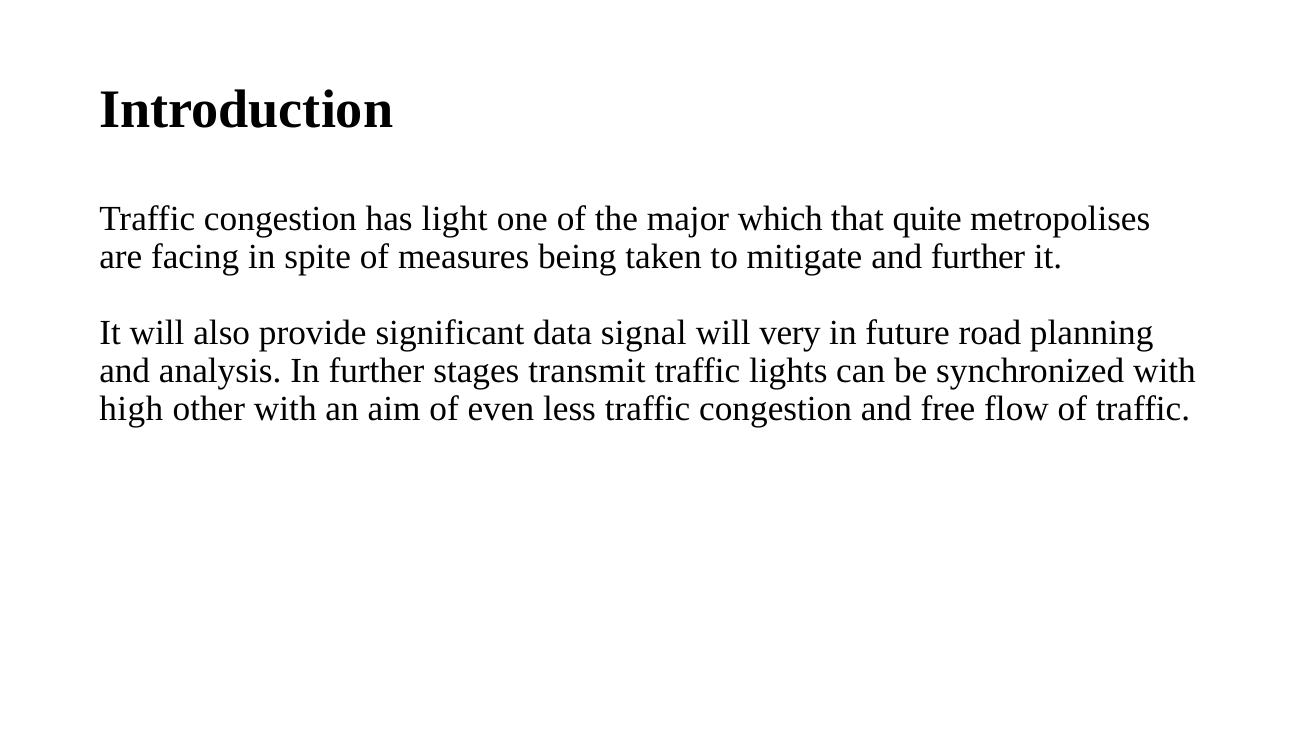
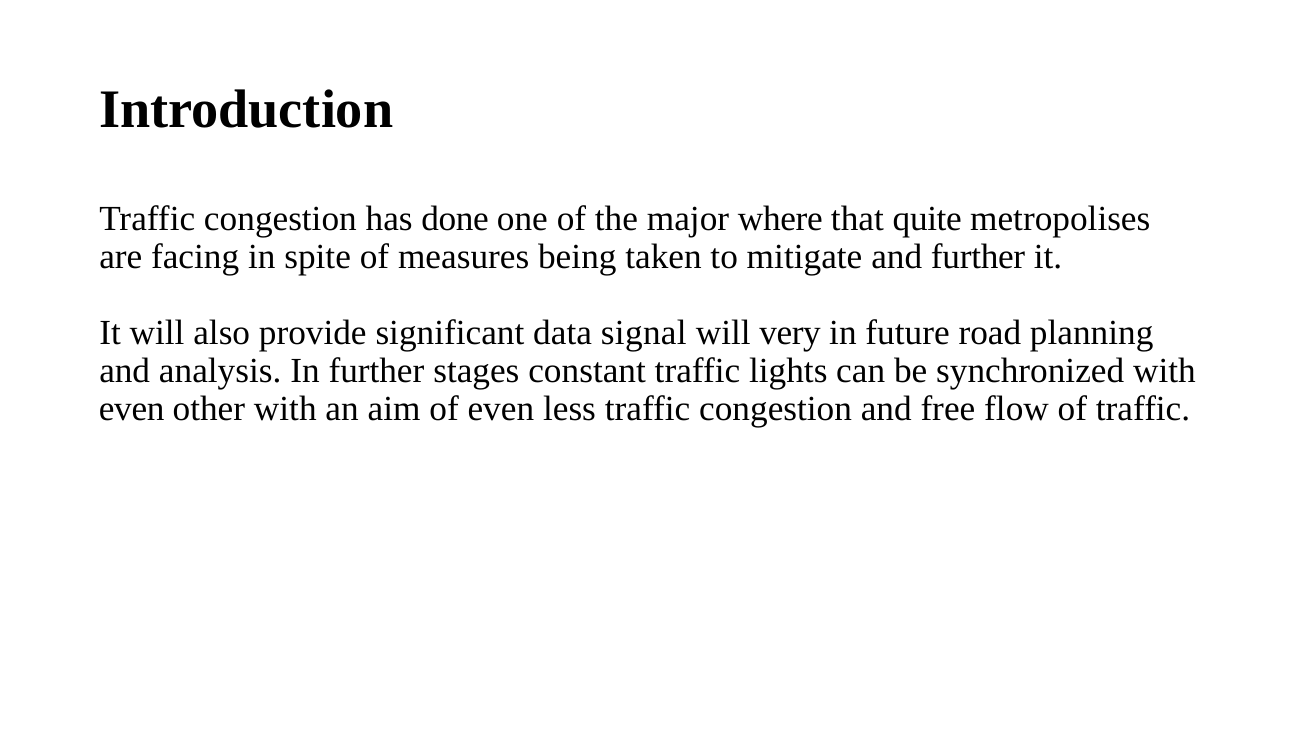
light: light -> done (455, 219)
which: which -> where (780, 219)
transmit: transmit -> constant (587, 371)
high: high -> even (132, 410)
